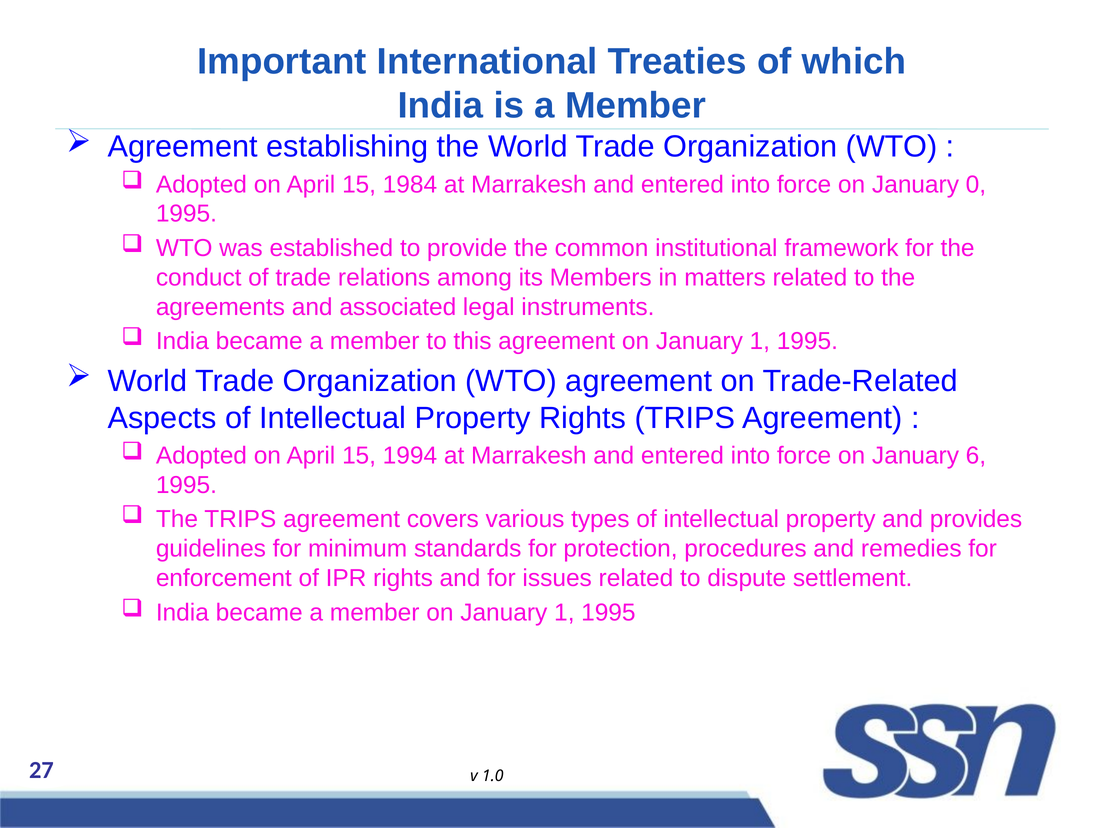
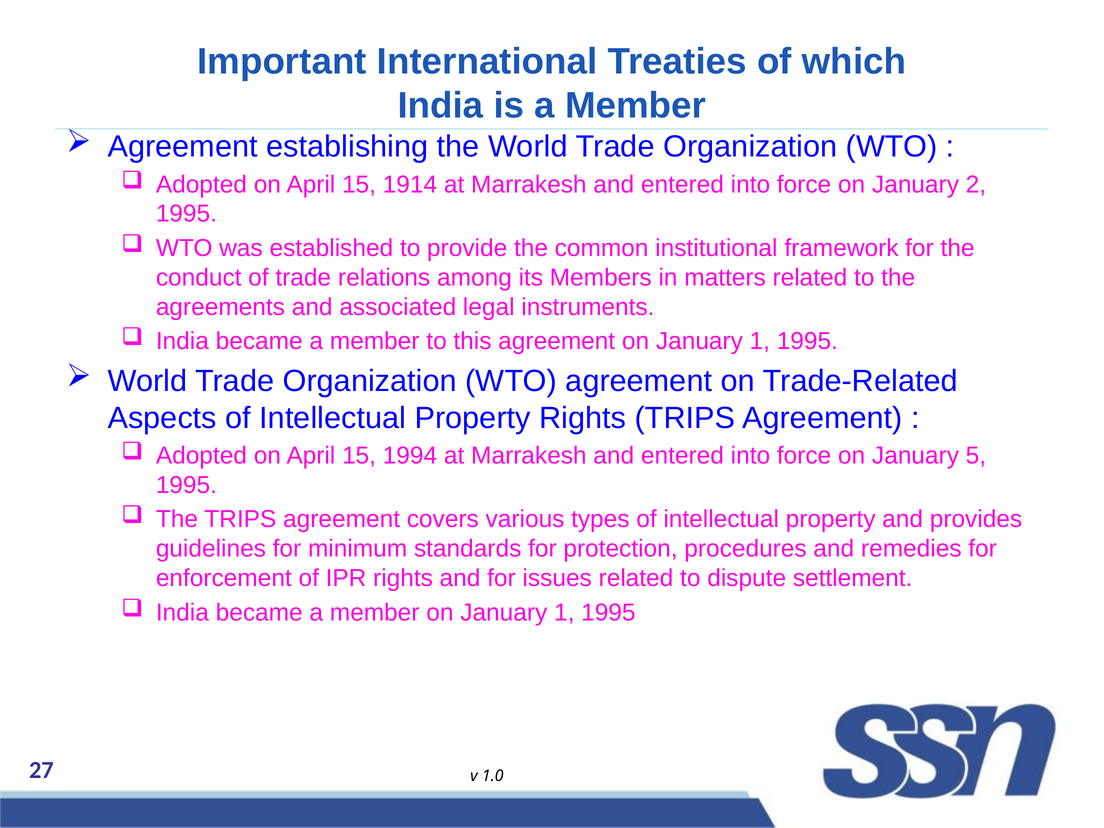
1984: 1984 -> 1914 (410, 184)
0: 0 -> 2 (976, 184)
6: 6 -> 5 (976, 456)
